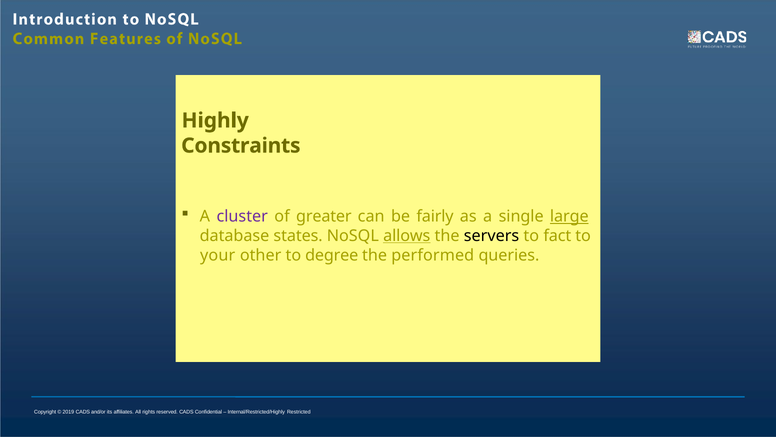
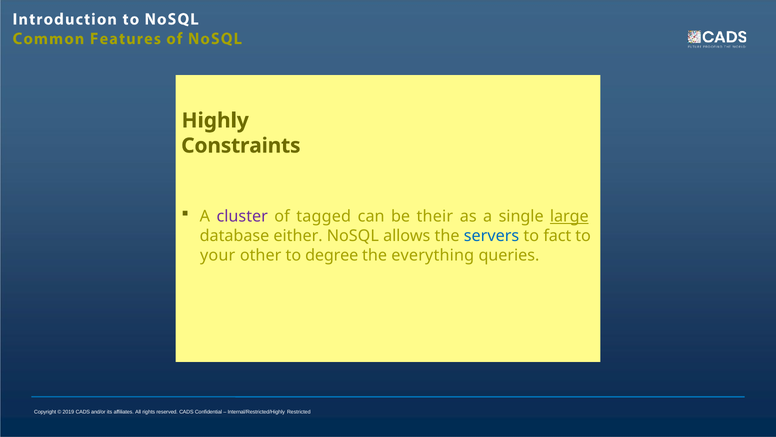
greater: greater -> tagged (324, 216)
fairly: fairly -> their (435, 216)
states: states -> either (298, 236)
allows underline: present -> none (407, 236)
servers colour: black -> blue (492, 236)
performed: performed -> everything (433, 255)
